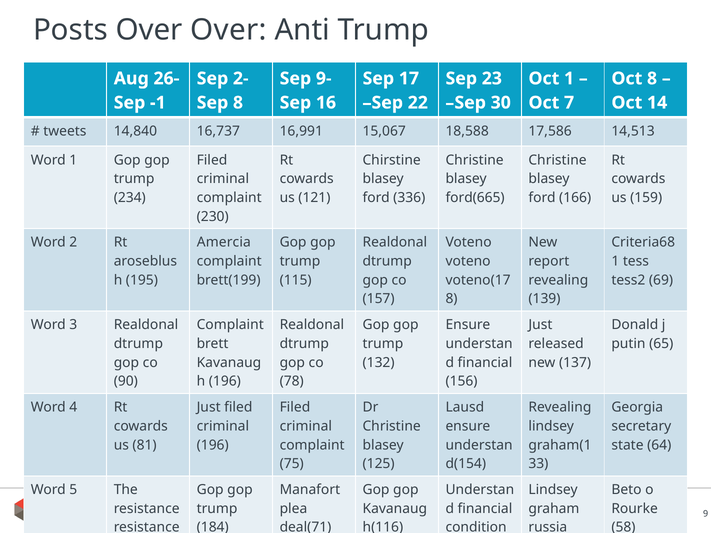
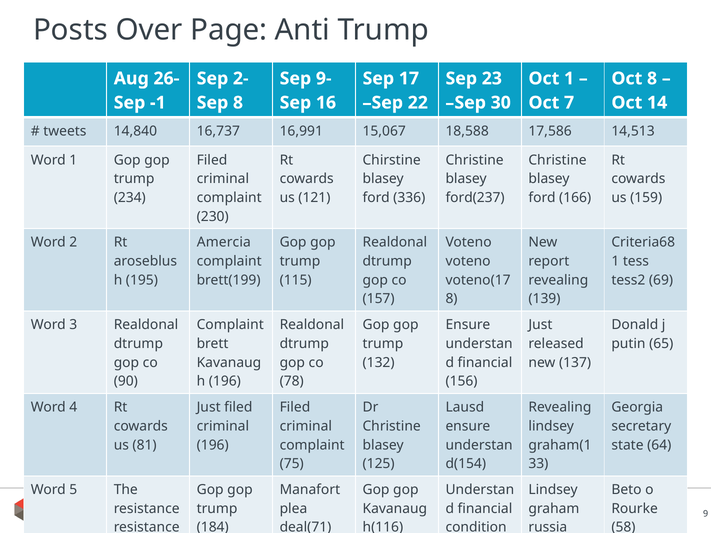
Over Over: Over -> Page (229, 30)
ford(665: ford(665 -> ford(237 (475, 198)
